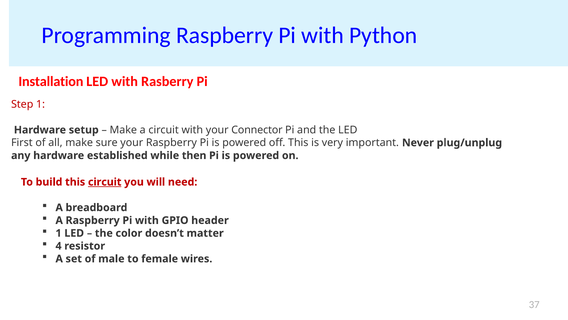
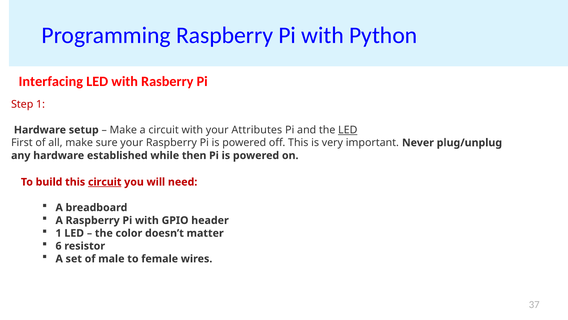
Installation: Installation -> Interfacing (51, 81)
Connector: Connector -> Attributes (257, 130)
LED underline: none -> present (348, 130)
4: 4 -> 6 (59, 246)
